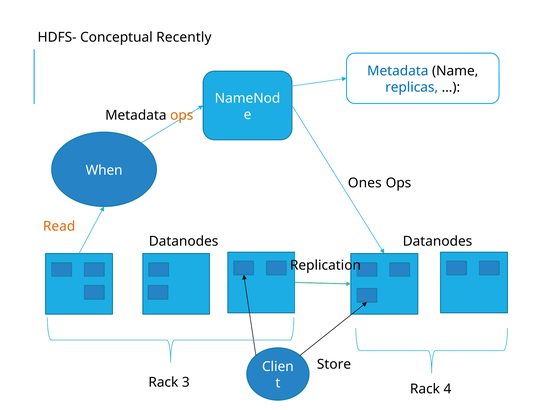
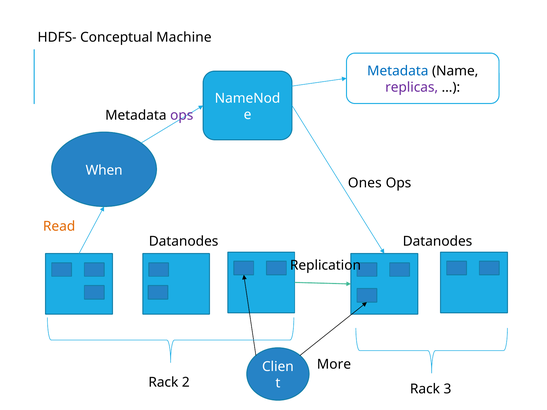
Recently: Recently -> Machine (184, 37)
replicas colour: blue -> purple (412, 88)
ops colour: orange -> purple (182, 115)
Store: Store -> More (334, 365)
3: 3 -> 2 (186, 382)
4: 4 -> 3 (447, 389)
